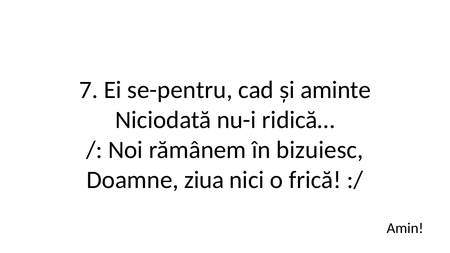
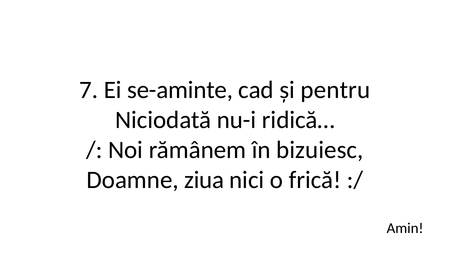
se-pentru: se-pentru -> se-aminte (180, 90)
aminte: aminte -> pentru (335, 90)
